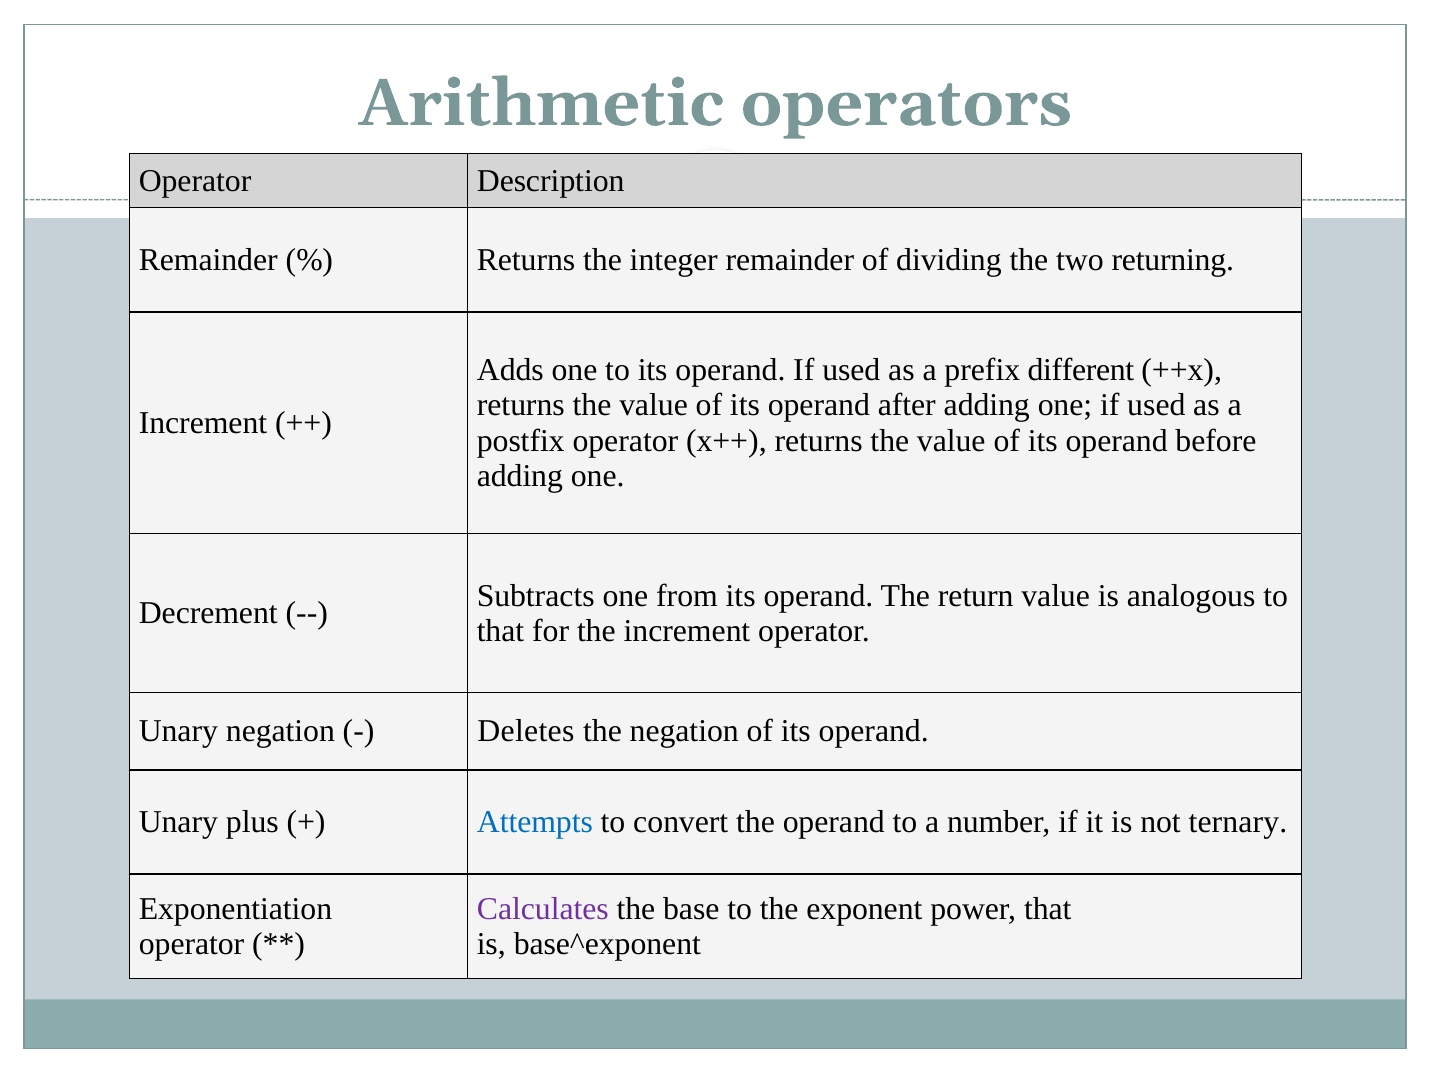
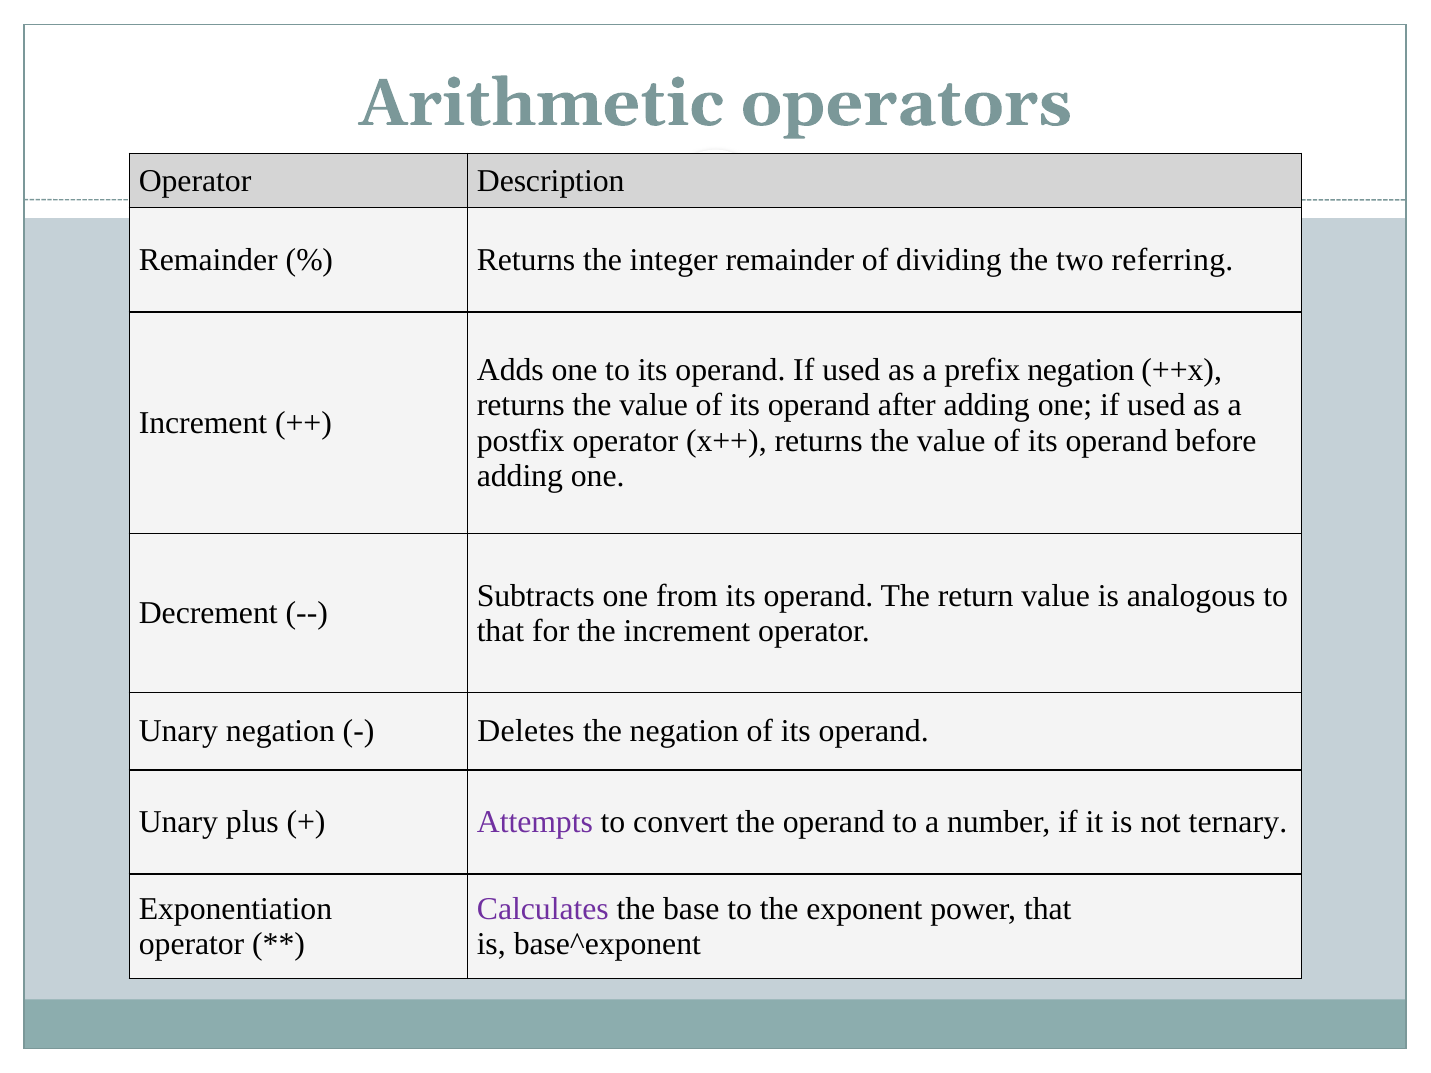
returning: returning -> referring (1172, 260)
prefix different: different -> negation (1081, 370)
Attempts colour: blue -> purple (535, 822)
